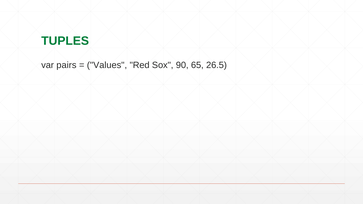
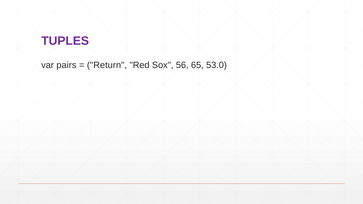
TUPLES colour: green -> purple (65, 41)
Values: Values -> Return (107, 65)
90: 90 -> 56 (182, 65)
26.5: 26.5 -> 53.0 (216, 65)
